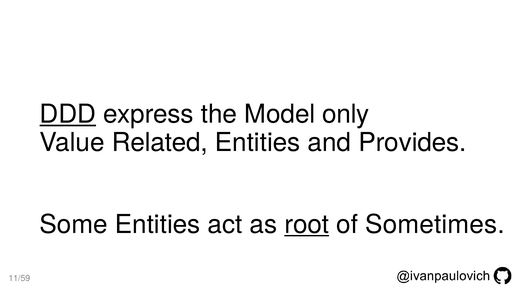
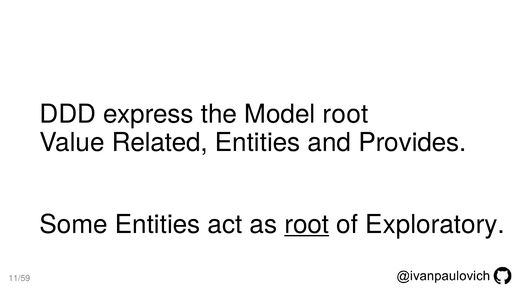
DDD underline: present -> none (68, 114)
Model only: only -> root (346, 114)
Sometimes: Sometimes -> Exploratory (435, 224)
